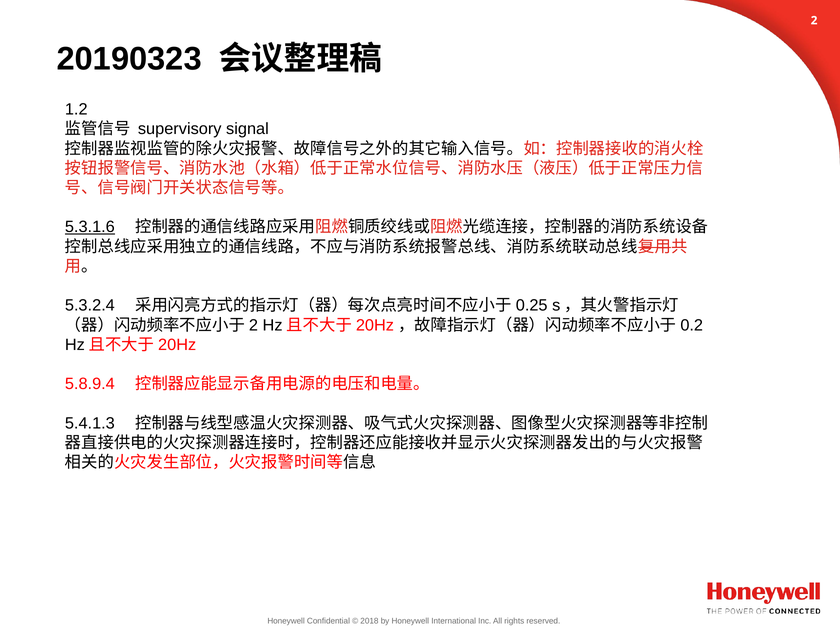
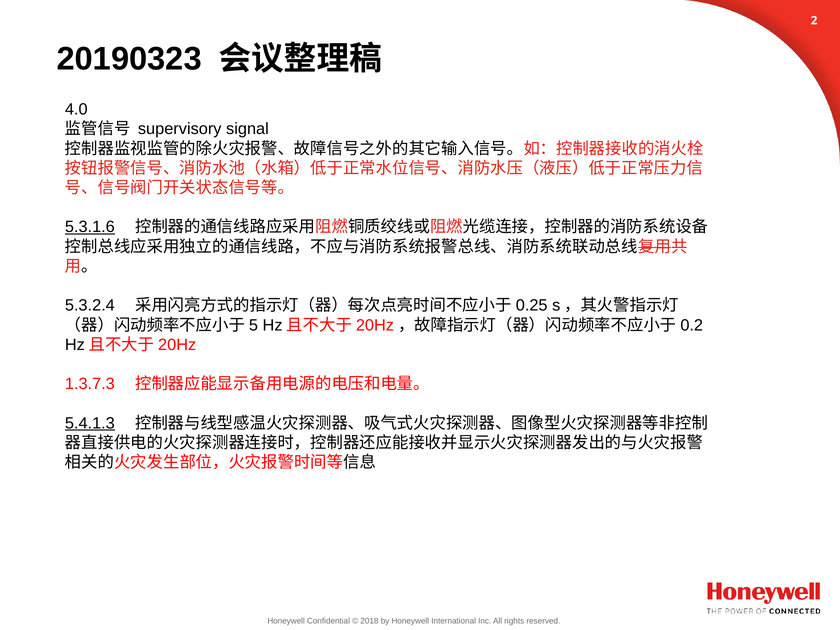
1.2: 1.2 -> 4.0 (76, 109)
2: 2 -> 5 (254, 325)
5.8.9.4: 5.8.9.4 -> 1.3.7.3 (90, 384)
5.4.1.3 underline: none -> present (90, 423)
